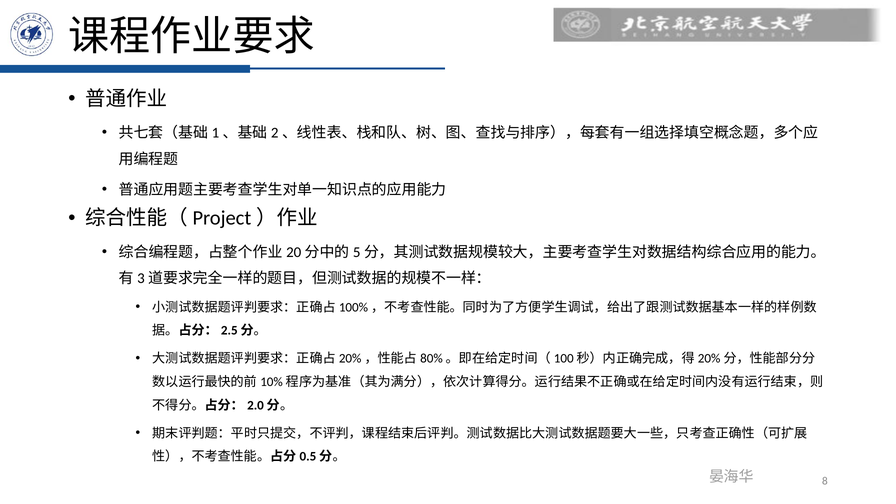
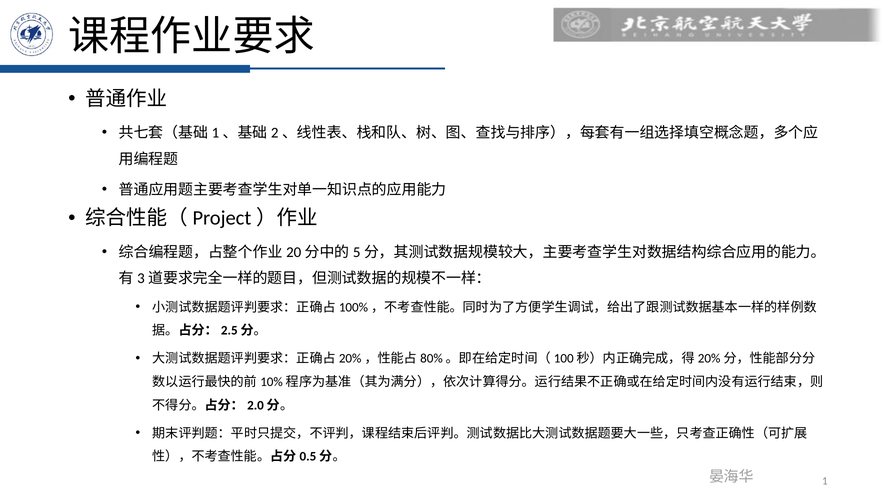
8: 8 -> 1 (825, 481)
